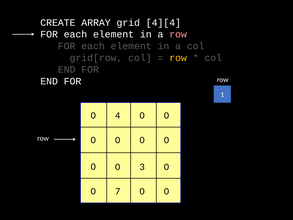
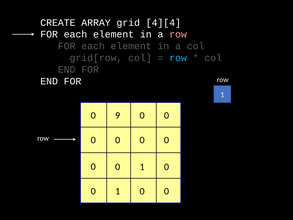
row colour: yellow -> light blue (178, 58)
4: 4 -> 9 (118, 115)
3: 3 -> 1 (142, 167)
7: 7 -> 1 (118, 191)
